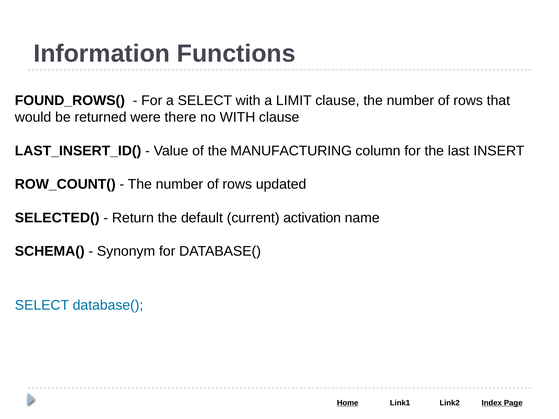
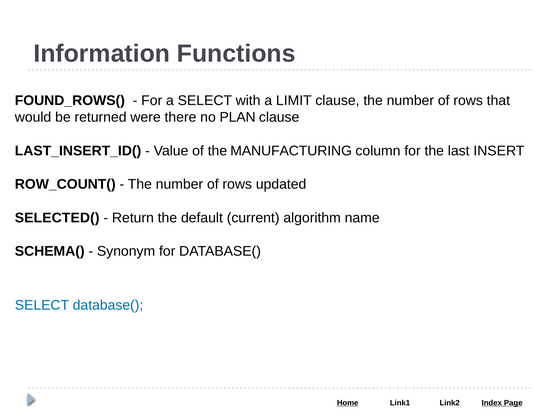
no WITH: WITH -> PLAN (238, 117)
activation: activation -> algorithm (312, 218)
